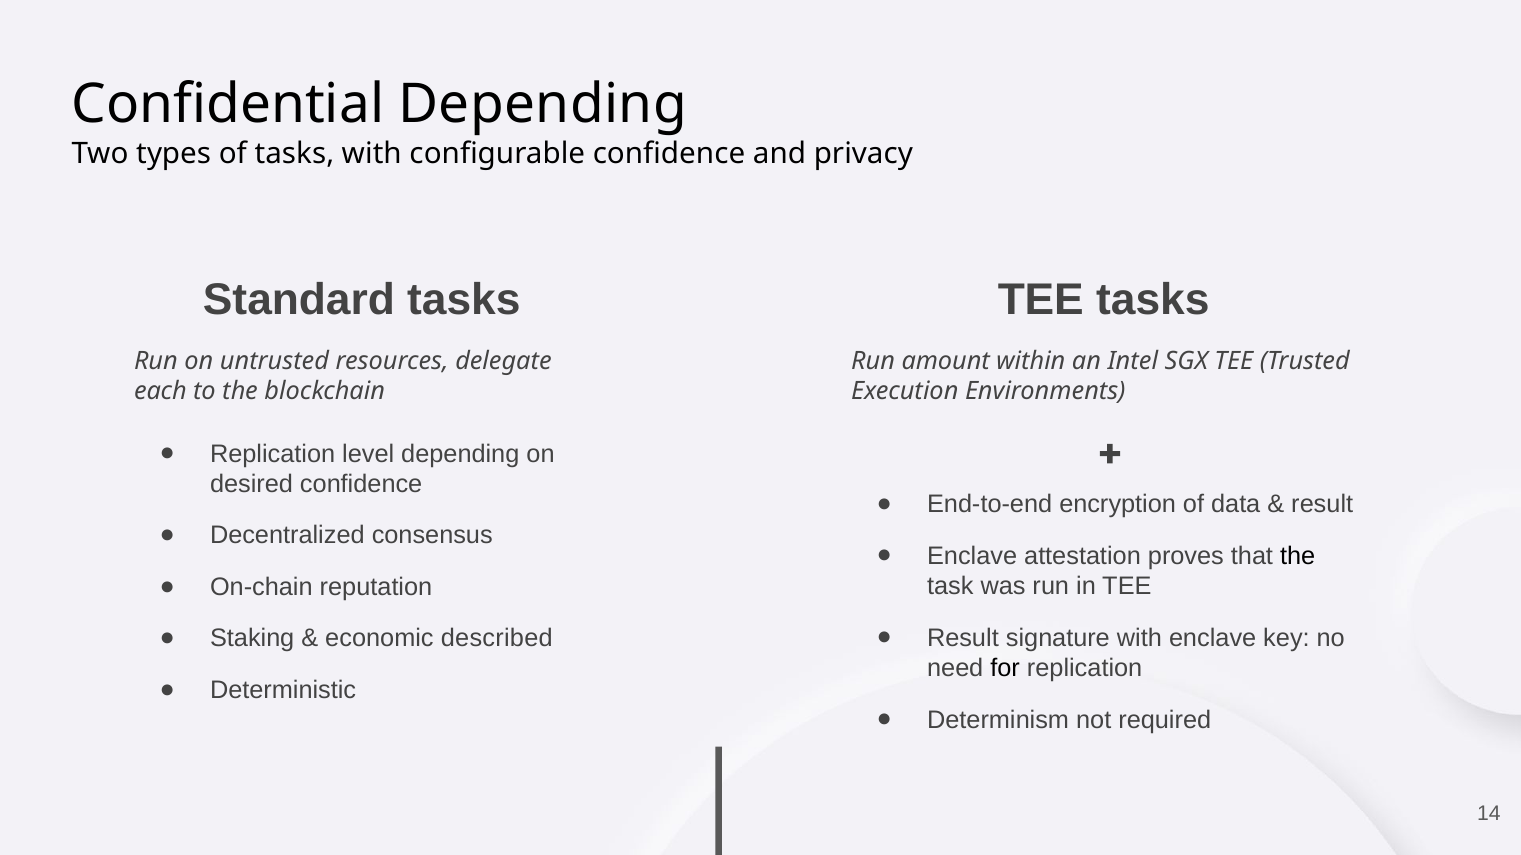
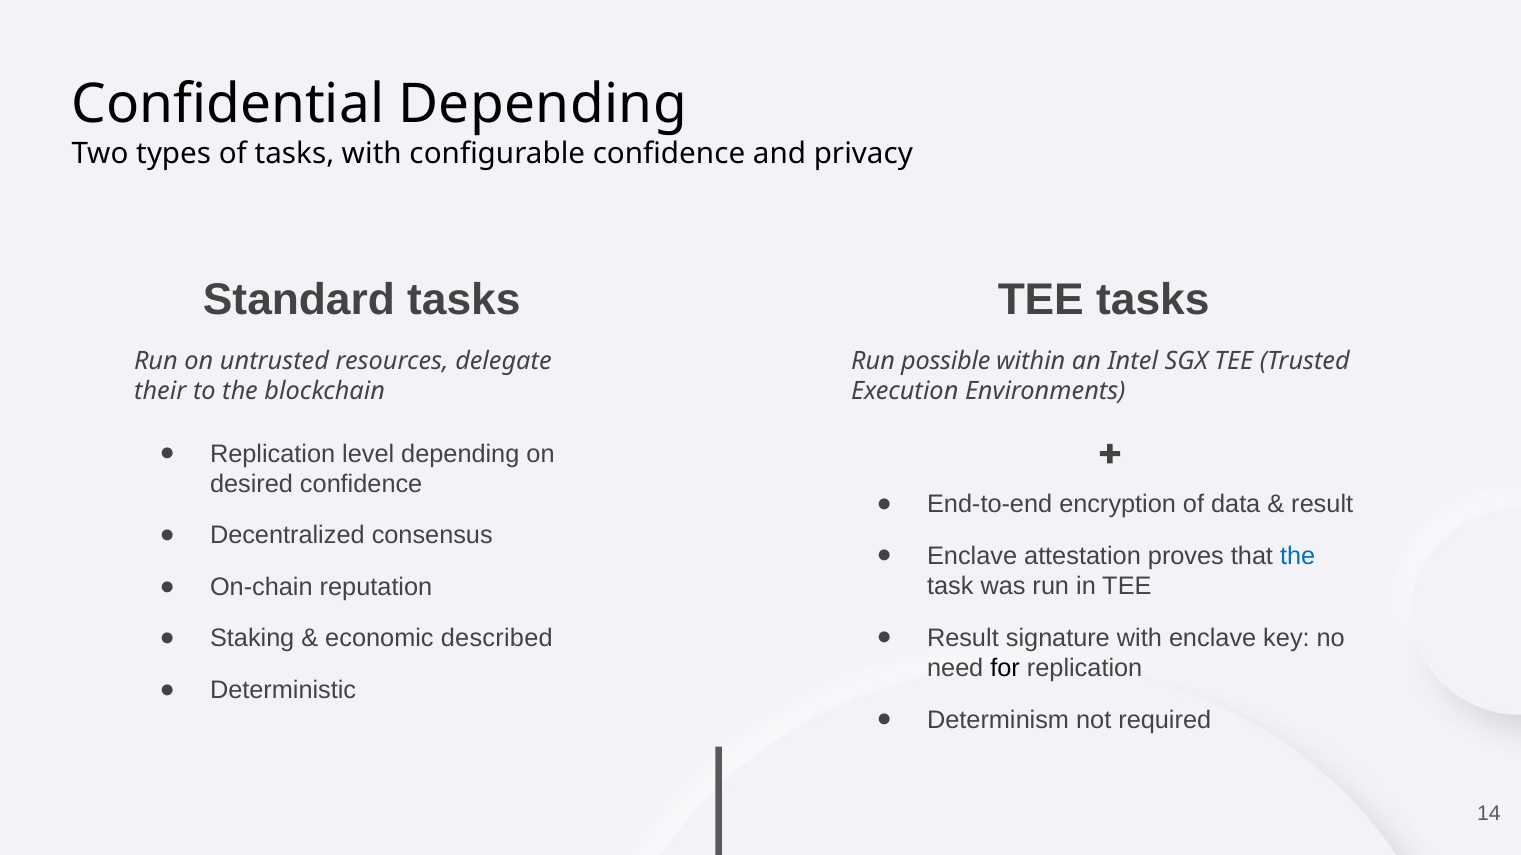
amount: amount -> possible (946, 361)
each: each -> their (160, 392)
the colour: black -> blue (1298, 556)
